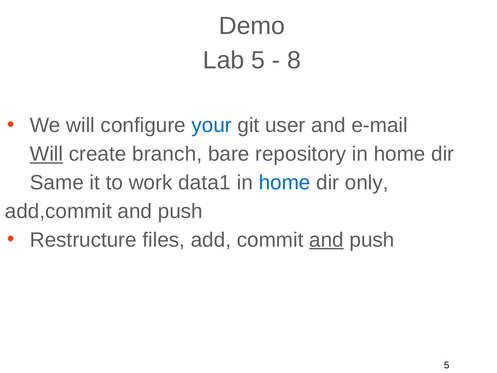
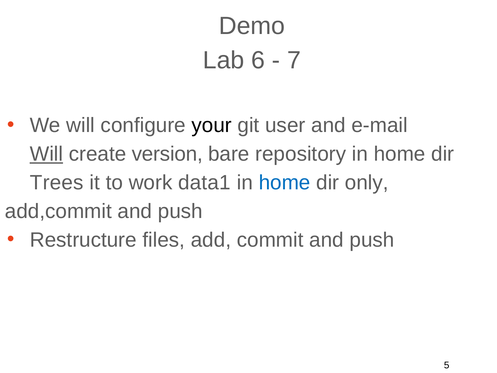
Lab 5: 5 -> 6 (258, 60)
8: 8 -> 7 (294, 60)
your colour: blue -> black (212, 125)
branch: branch -> version (167, 154)
Same: Same -> Trees (57, 183)
and underline: present -> none (327, 240)
